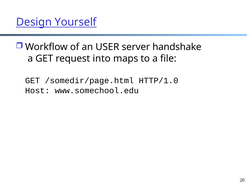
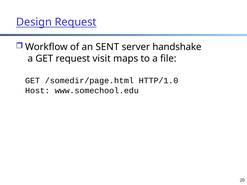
Design Yourself: Yourself -> Request (76, 22)
USER: USER -> SENT (107, 47)
into: into -> visit (102, 59)
